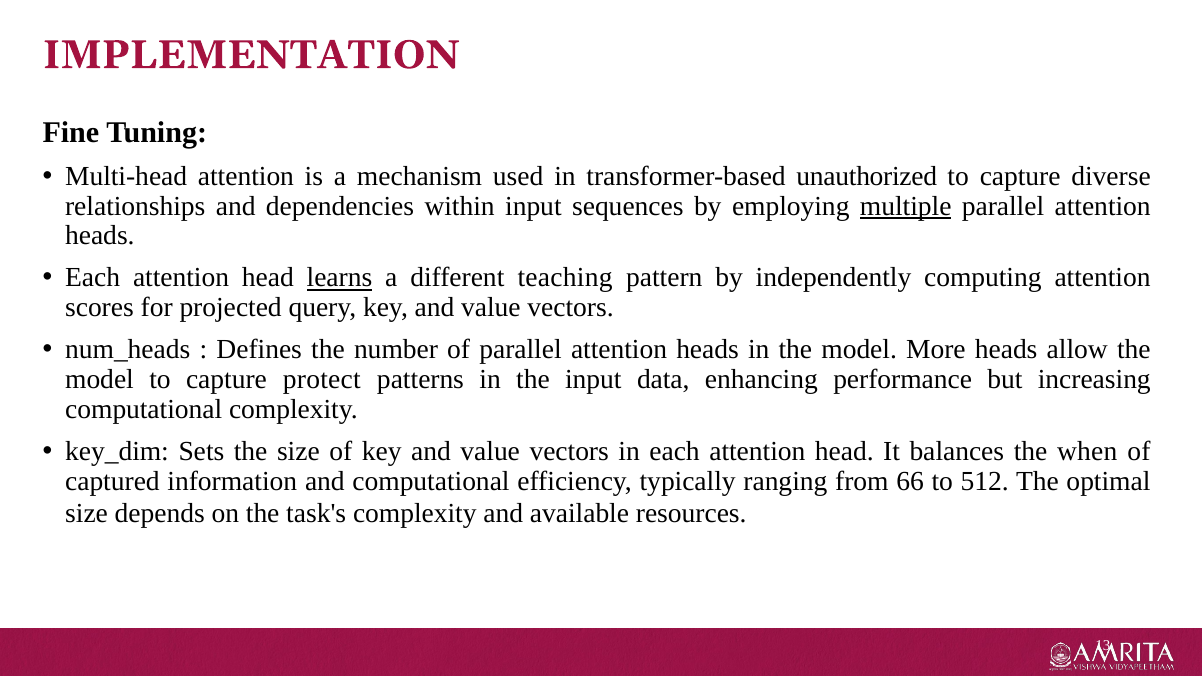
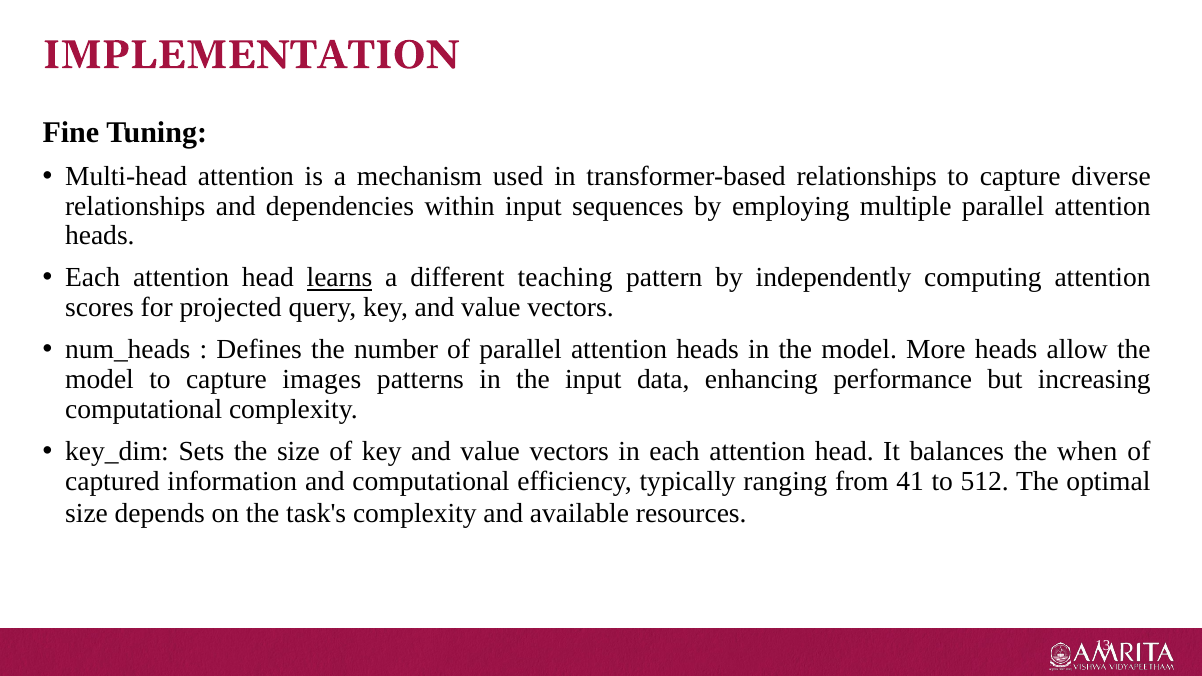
transformer-based unauthorized: unauthorized -> relationships (867, 176)
multiple underline: present -> none (906, 206)
protect: protect -> images (322, 380)
66: 66 -> 41 (910, 481)
